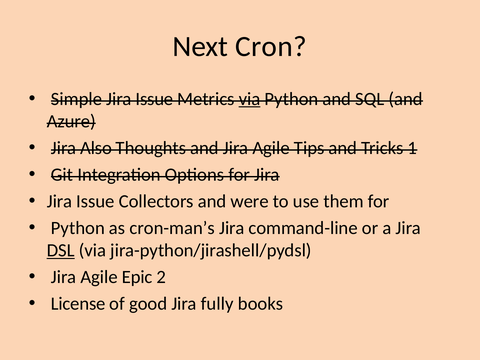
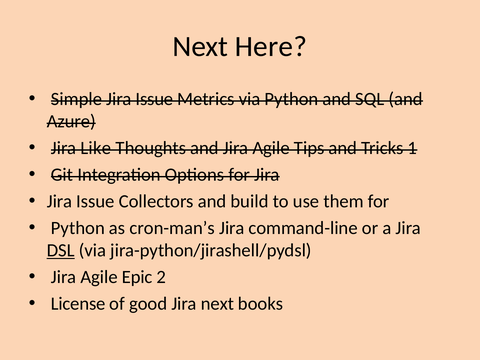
Cron: Cron -> Here (271, 46)
via underline: present -> none (250, 99)
Also: Also -> Like (96, 148)
were: were -> build (250, 201)
Jira fully: fully -> next (217, 304)
